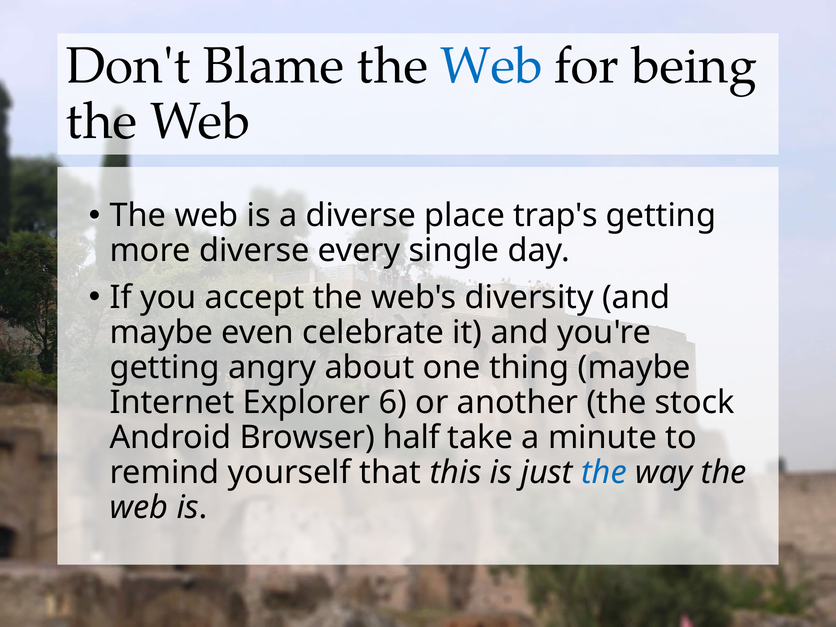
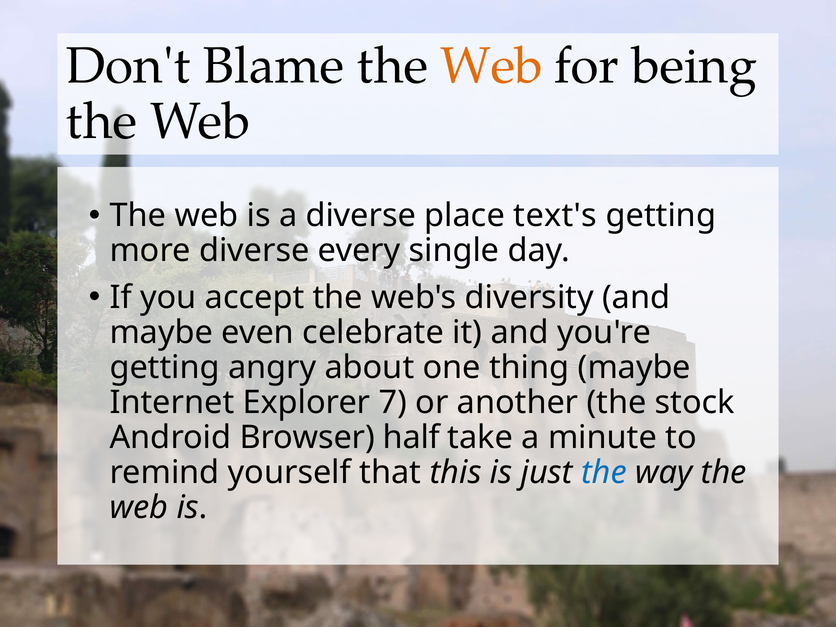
Web colour: blue -> orange (492, 66)
trap's: trap's -> text's (555, 216)
6: 6 -> 7 (393, 402)
